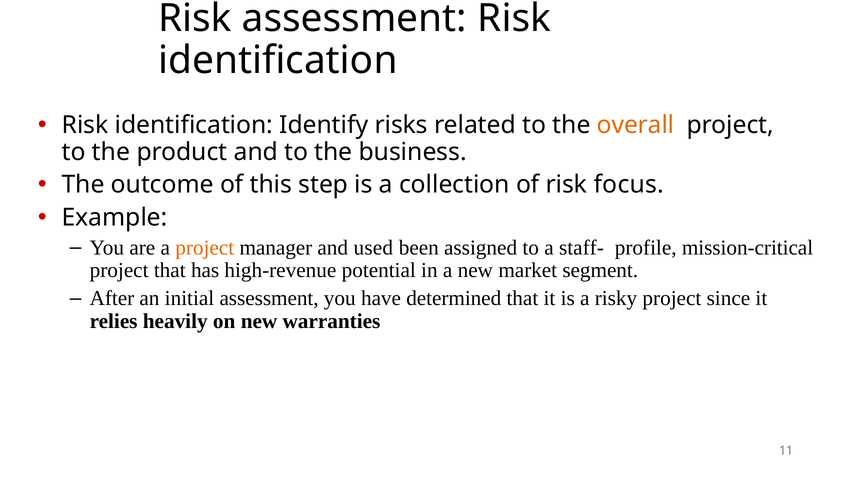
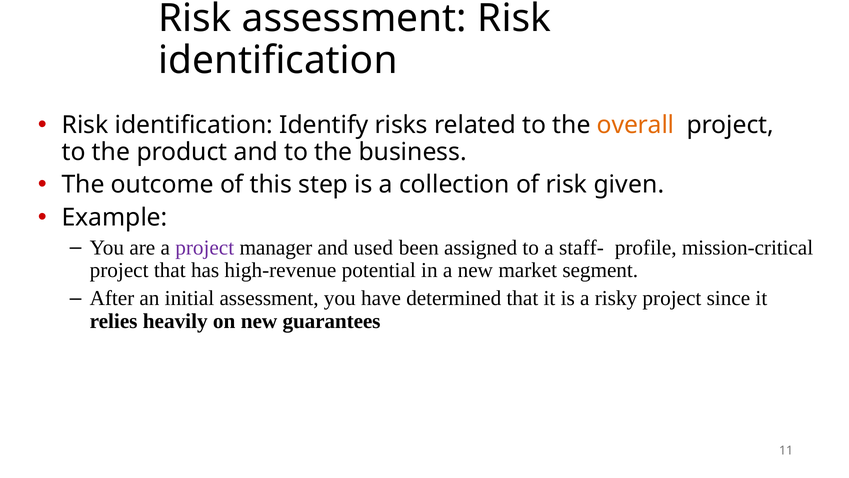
focus: focus -> given (629, 184)
project colour: orange -> purple (205, 247)
warranties: warranties -> guarantees (331, 321)
